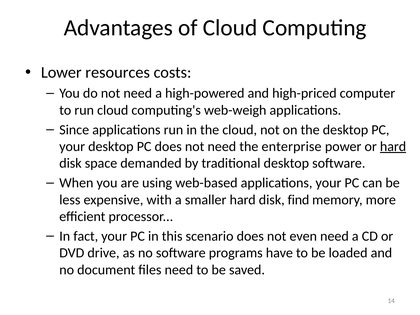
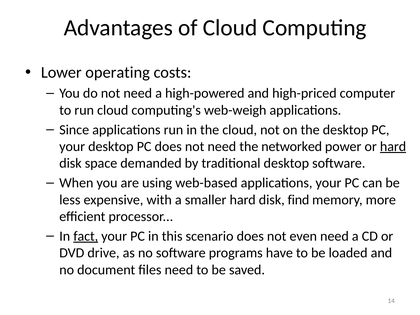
resources: resources -> operating (118, 73)
enterprise: enterprise -> networked (292, 147)
fact underline: none -> present (86, 236)
